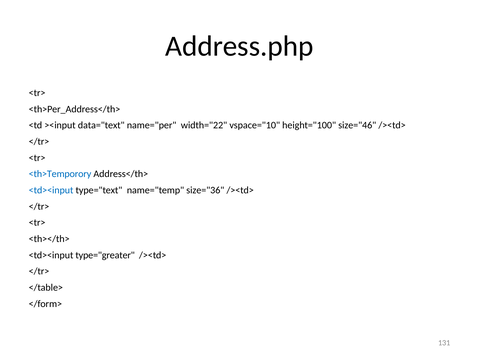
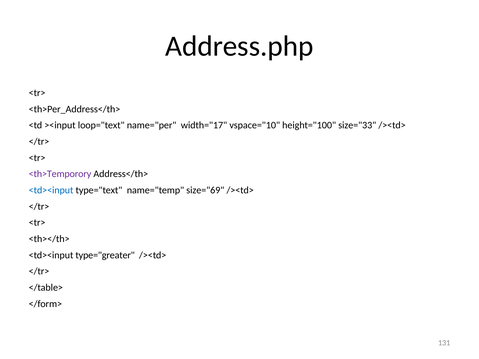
data="text: data="text -> loop="text (101, 125)
width="22: width="22 -> width="17 (204, 125)
size="46: size="46 -> size="33 (357, 125)
<th>Temporory colour: blue -> purple (60, 174)
size="36: size="36 -> size="69 (205, 190)
